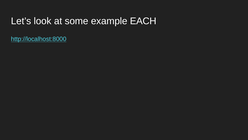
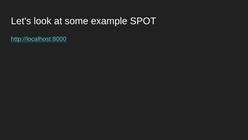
EACH: EACH -> SPOT (143, 21)
